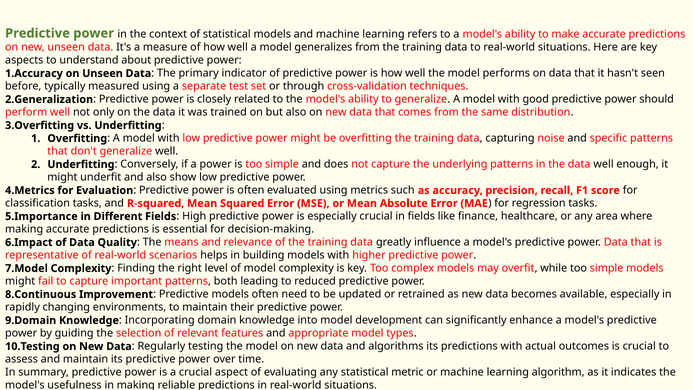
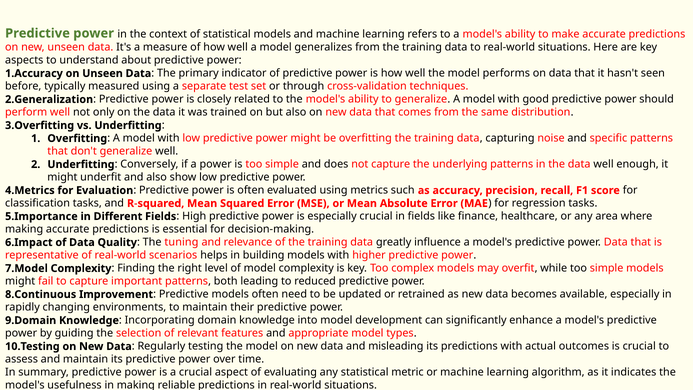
means: means -> tuning (181, 242)
algorithms: algorithms -> misleading (396, 346)
